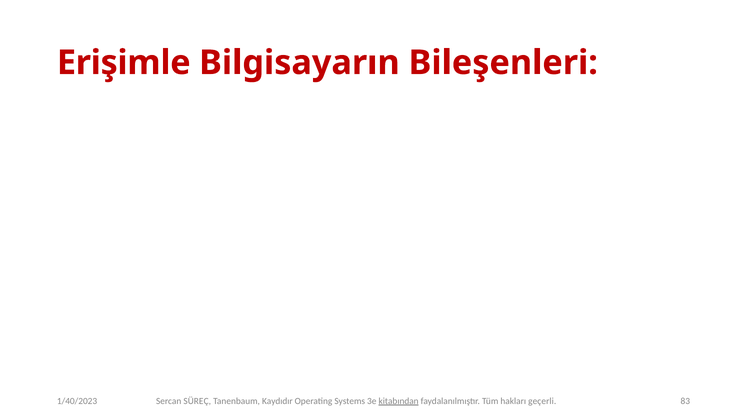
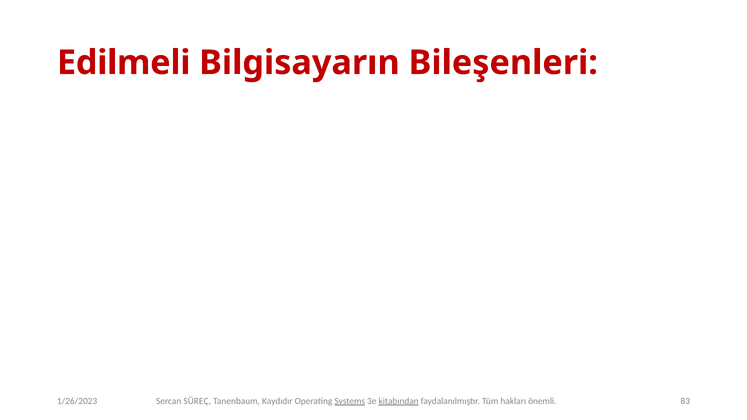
Erişimle: Erişimle -> Edilmeli (124, 63)
Systems underline: none -> present (350, 401)
geçerli: geçerli -> önemli (542, 401)
1/40/2023: 1/40/2023 -> 1/26/2023 (77, 401)
